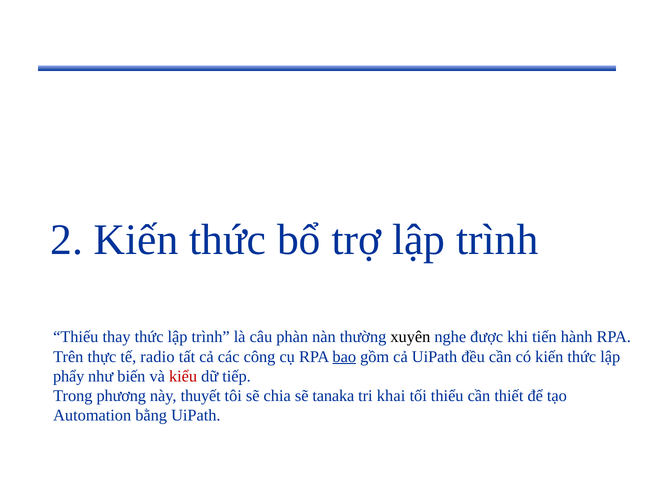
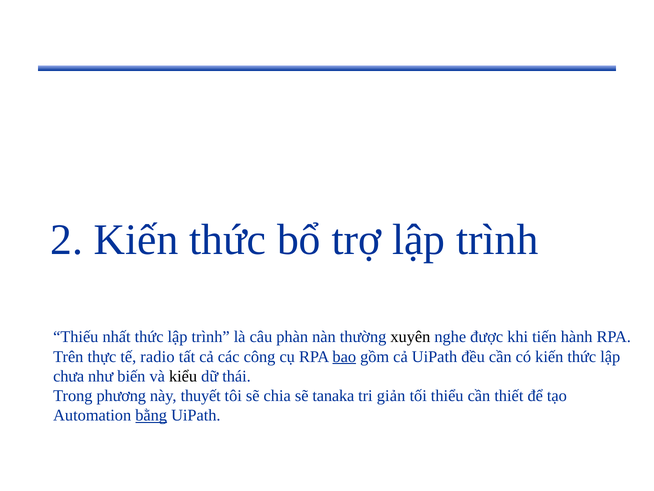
thay: thay -> nhất (117, 337)
phẩy: phẩy -> chưa (69, 376)
kiểu colour: red -> black (183, 376)
tiếp: tiếp -> thái (237, 376)
khai: khai -> giản (391, 396)
bằng underline: none -> present (151, 415)
